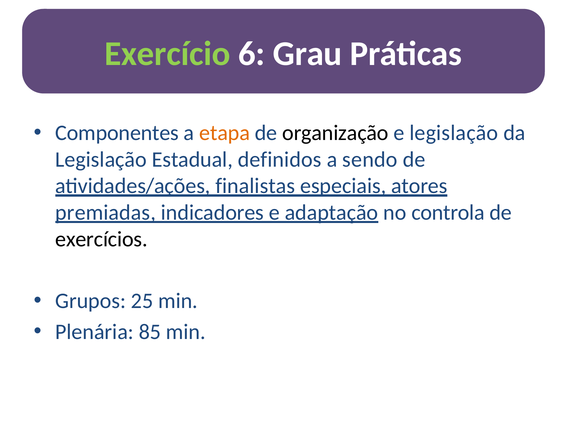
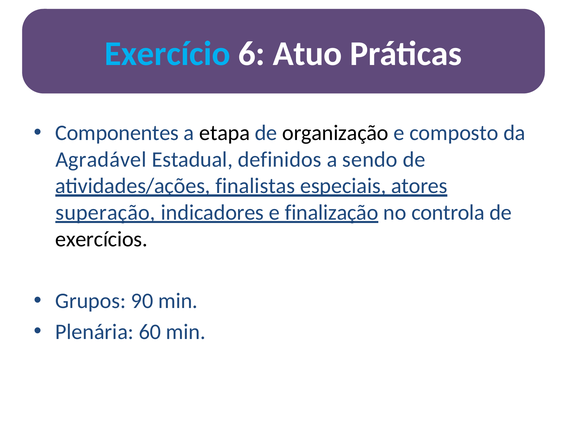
Exercício colour: light green -> light blue (167, 53)
Grau: Grau -> Atuo (308, 53)
etapa colour: orange -> black (225, 133)
e legislação: legislação -> composto (454, 133)
Legislação: Legislação -> Agradável (101, 159)
premiadas: premiadas -> superação (105, 212)
adaptação: adaptação -> finalização (332, 212)
25: 25 -> 90 (142, 300)
85: 85 -> 60 (150, 331)
